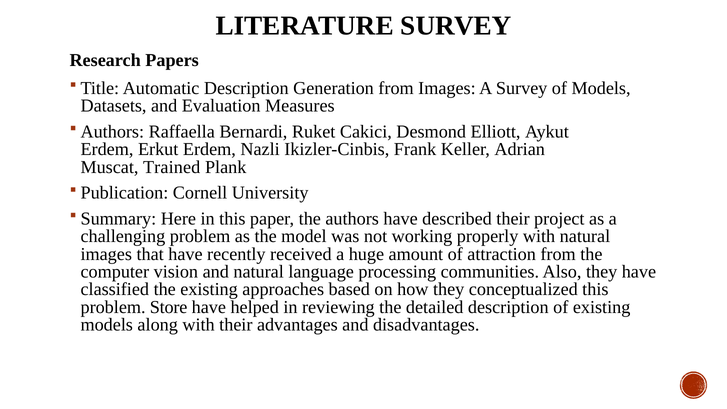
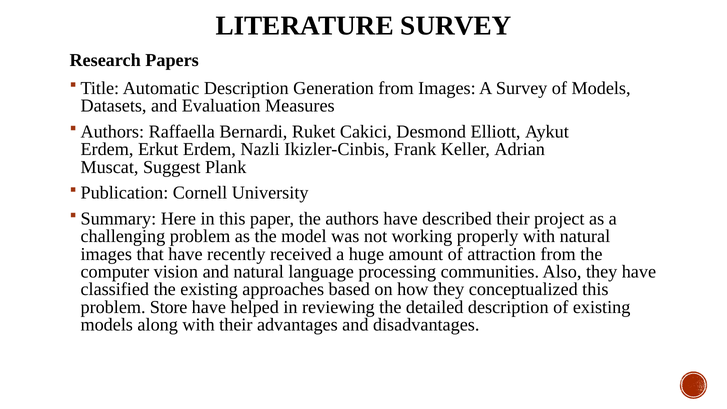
Trained: Trained -> Suggest (172, 167)
